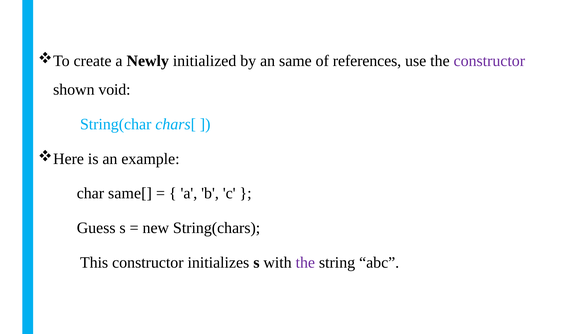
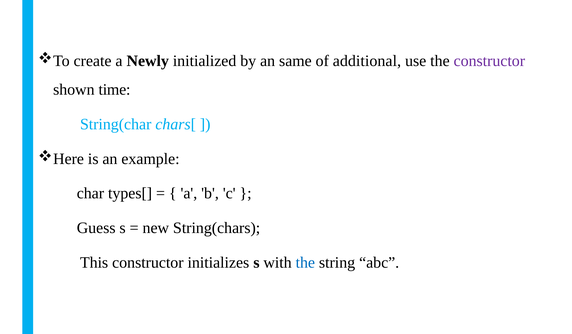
references: references -> additional (367, 61)
void: void -> time (114, 89)
same[: same[ -> types[ (130, 193)
the colour: purple -> blue (305, 262)
